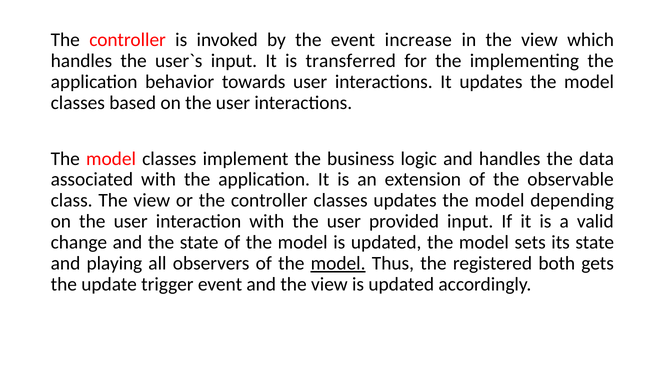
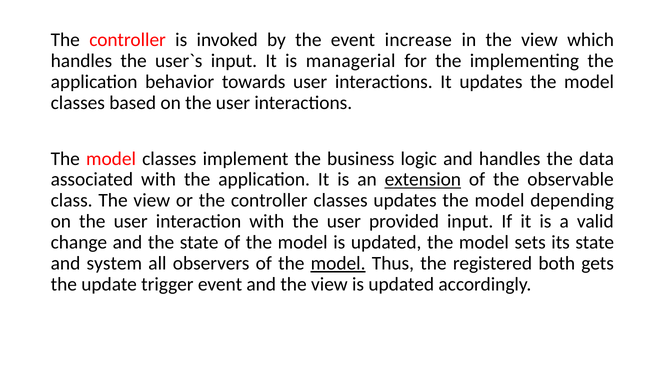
transferred: transferred -> managerial (351, 61)
extension underline: none -> present (423, 180)
playing: playing -> system (114, 263)
